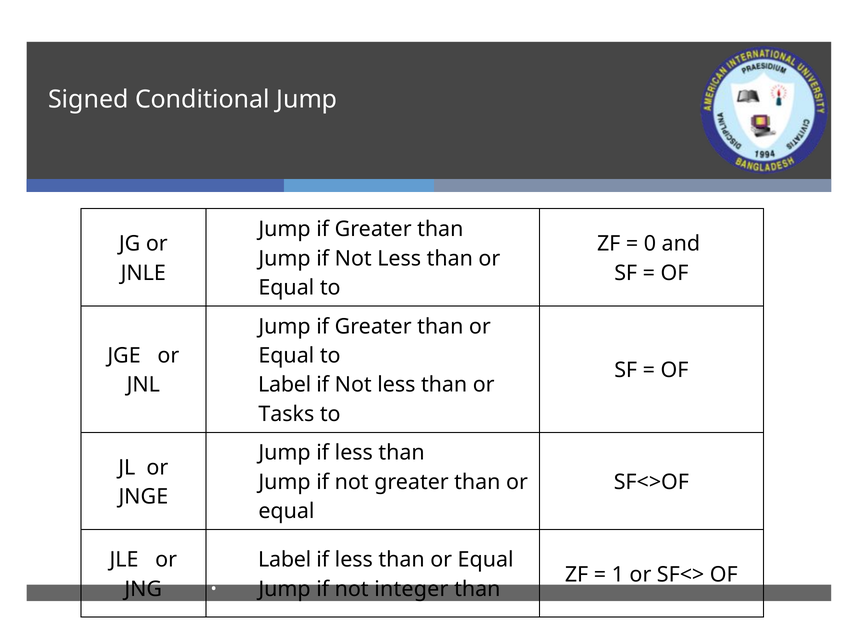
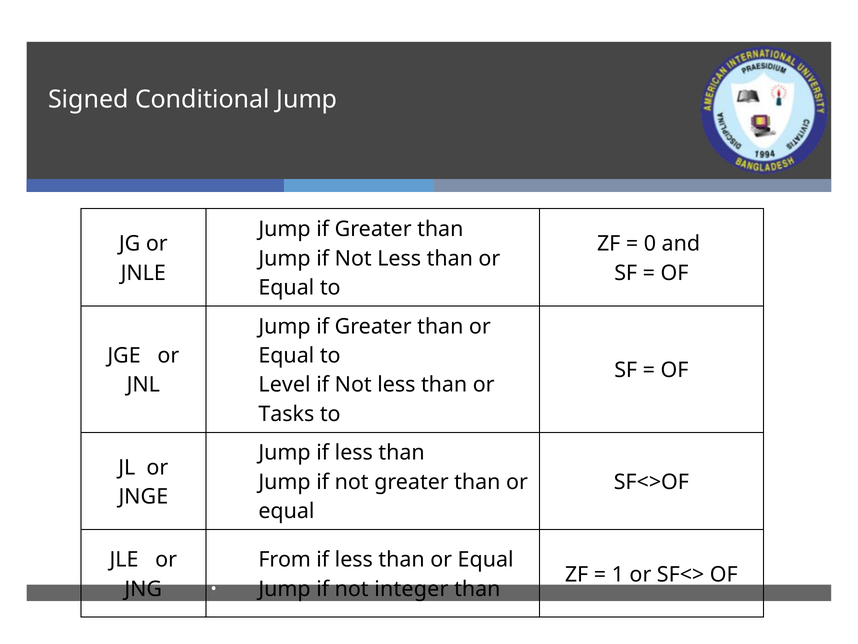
Label: Label -> Level (285, 385)
Label: Label -> From (285, 559)
